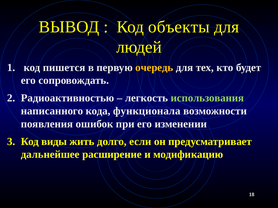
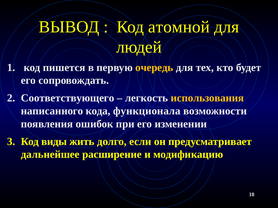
объекты: объекты -> атомной (179, 27)
Радиоактивностью: Радиоактивностью -> Соответствующего (68, 98)
использования colour: light green -> yellow (207, 98)
